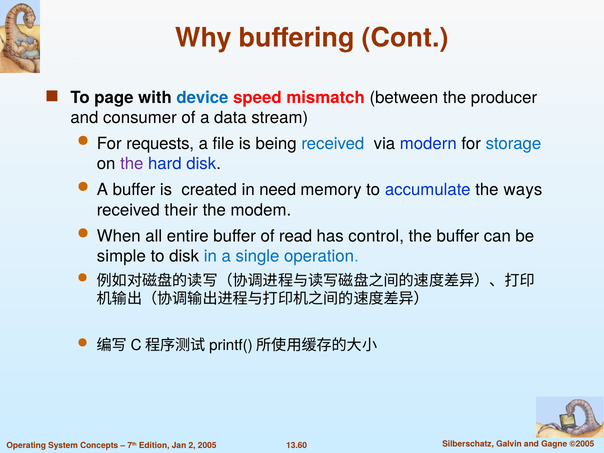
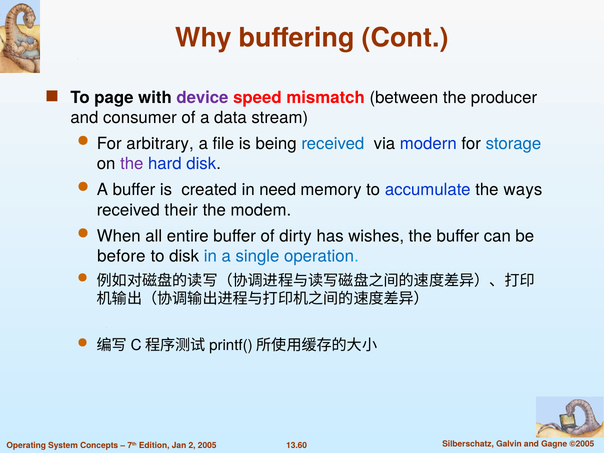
device colour: blue -> purple (202, 98)
requests: requests -> arbitrary (160, 144)
read: read -> dirty (295, 236)
control: control -> wishes (376, 236)
simple: simple -> before (121, 256)
